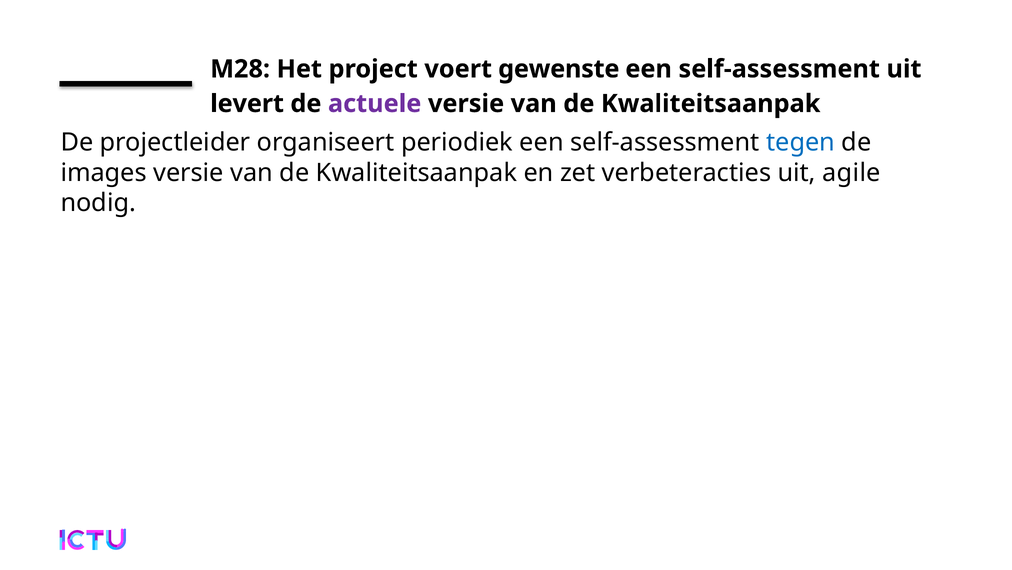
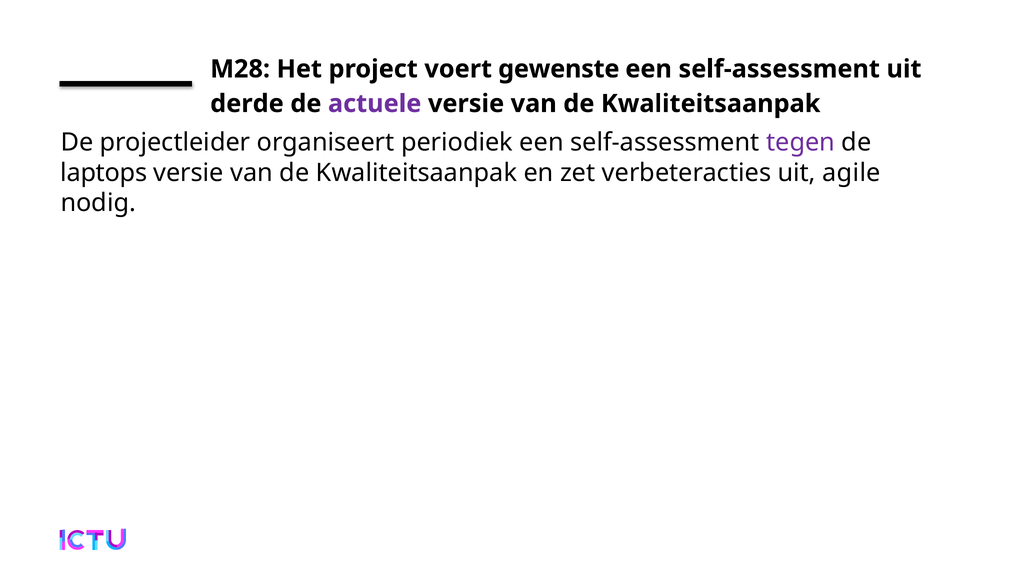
levert: levert -> derde (247, 104)
tegen colour: blue -> purple (801, 142)
images: images -> laptops (104, 172)
